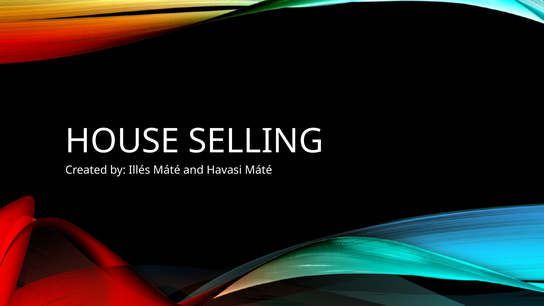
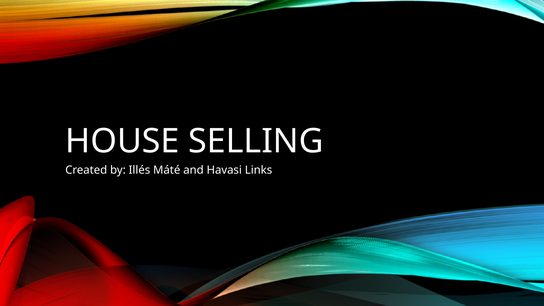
Havasi Máté: Máté -> Links (259, 170)
